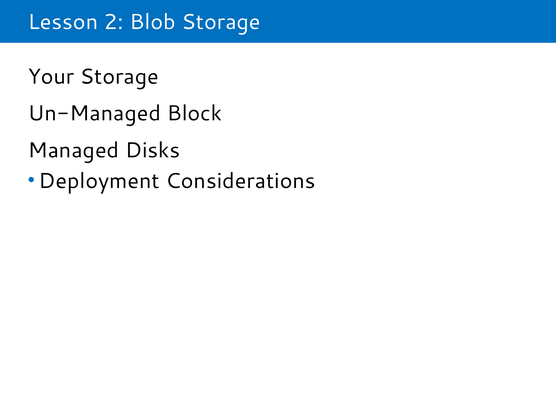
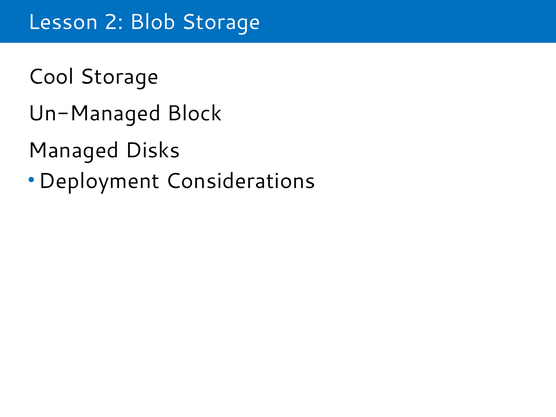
Your: Your -> Cool (51, 77)
